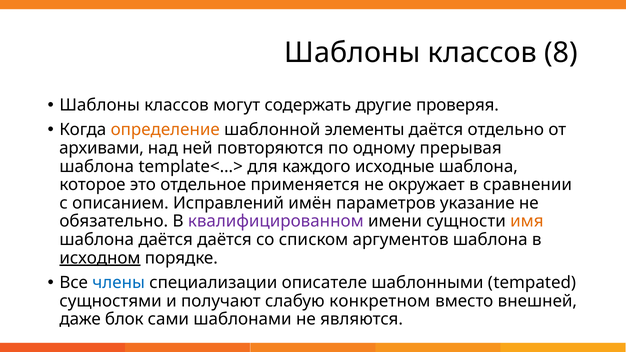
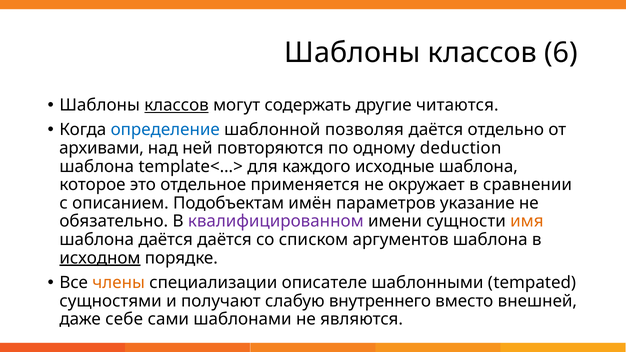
8: 8 -> 6 (561, 53)
классов underline: none -> present (177, 105)
проверяя: проверяя -> читаются (457, 105)
определение colour: orange -> blue (165, 130)
элементы: элементы -> позволяя (364, 130)
прерывая: прерывая -> deduction (461, 148)
Исправлений: Исправлений -> Подобъектам (229, 203)
члены colour: blue -> orange (119, 283)
конкретном: конкретном -> внутреннего (380, 301)
блок: блок -> себе (124, 319)
